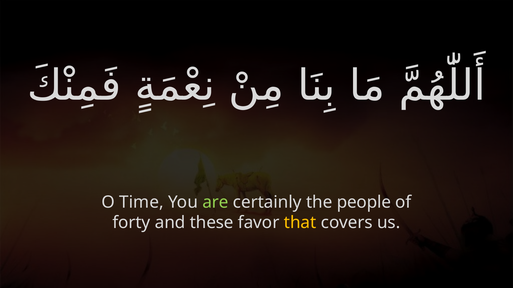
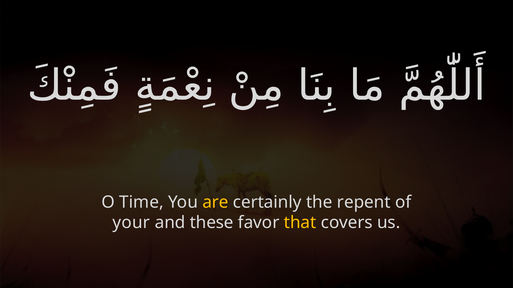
are colour: light green -> yellow (215, 203)
people: people -> repent (364, 203)
forty: forty -> your (131, 223)
